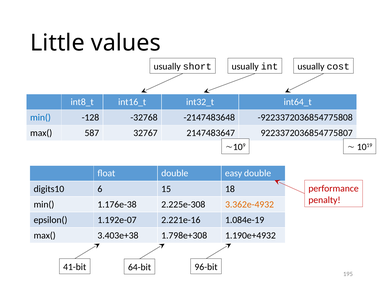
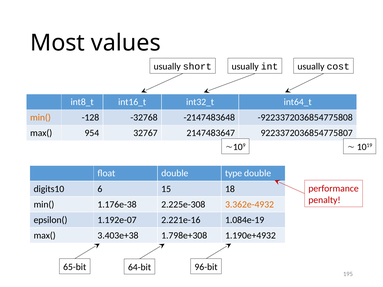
Little: Little -> Most (58, 43)
min( colour: blue -> orange (40, 118)
587: 587 -> 954 (92, 133)
easy: easy -> type (234, 173)
41-bit: 41-bit -> 65-bit (75, 267)
